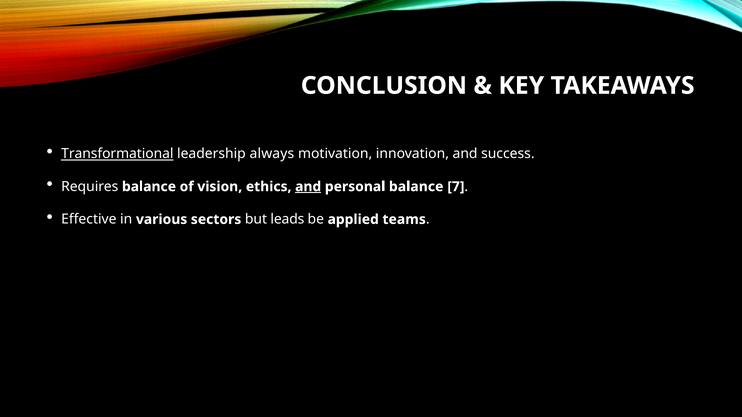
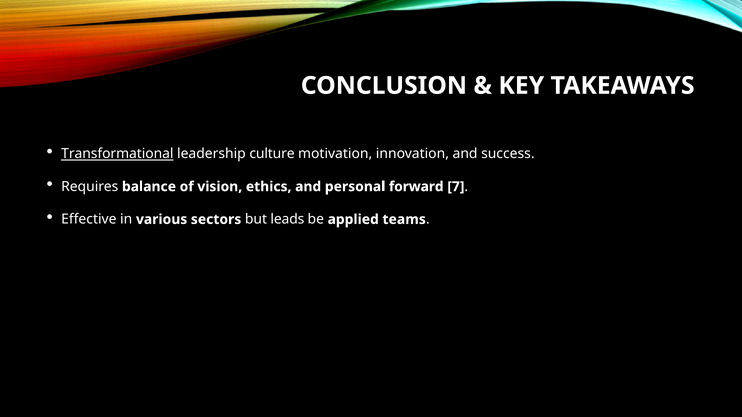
always: always -> culture (272, 154)
and underline: present -> none (308, 187)
personal balance: balance -> forward (416, 187)
